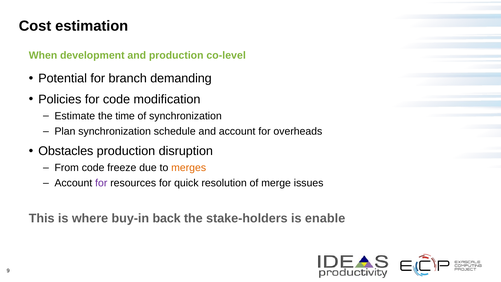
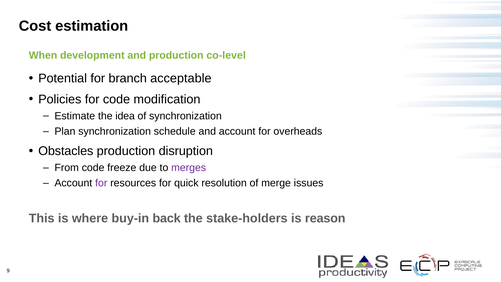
demanding: demanding -> acceptable (181, 78)
time: time -> idea (125, 116)
merges colour: orange -> purple (189, 168)
enable: enable -> reason (325, 218)
